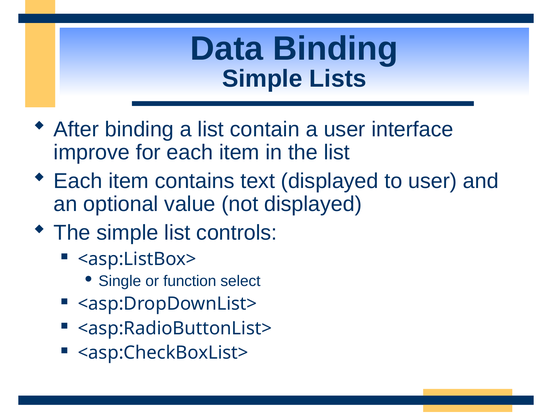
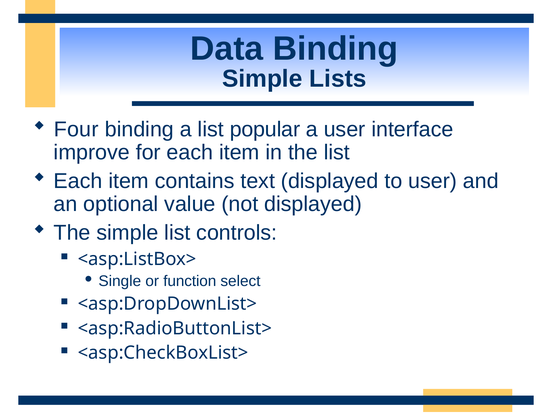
After: After -> Four (76, 129)
contain: contain -> popular (265, 129)
